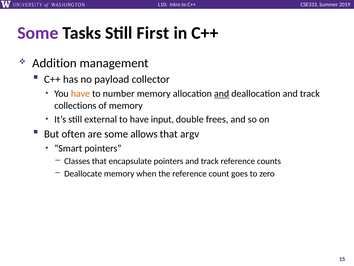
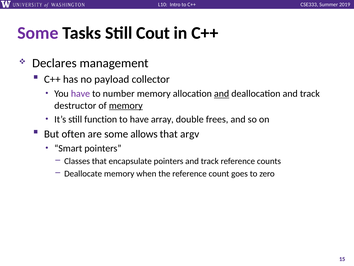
First: First -> Cout (153, 33)
Addition: Addition -> Declares (54, 63)
have colour: orange -> purple (80, 94)
collections: collections -> destructor (75, 105)
memory underline: none -> present (126, 105)
external: external -> function (101, 119)
input: input -> array (162, 119)
